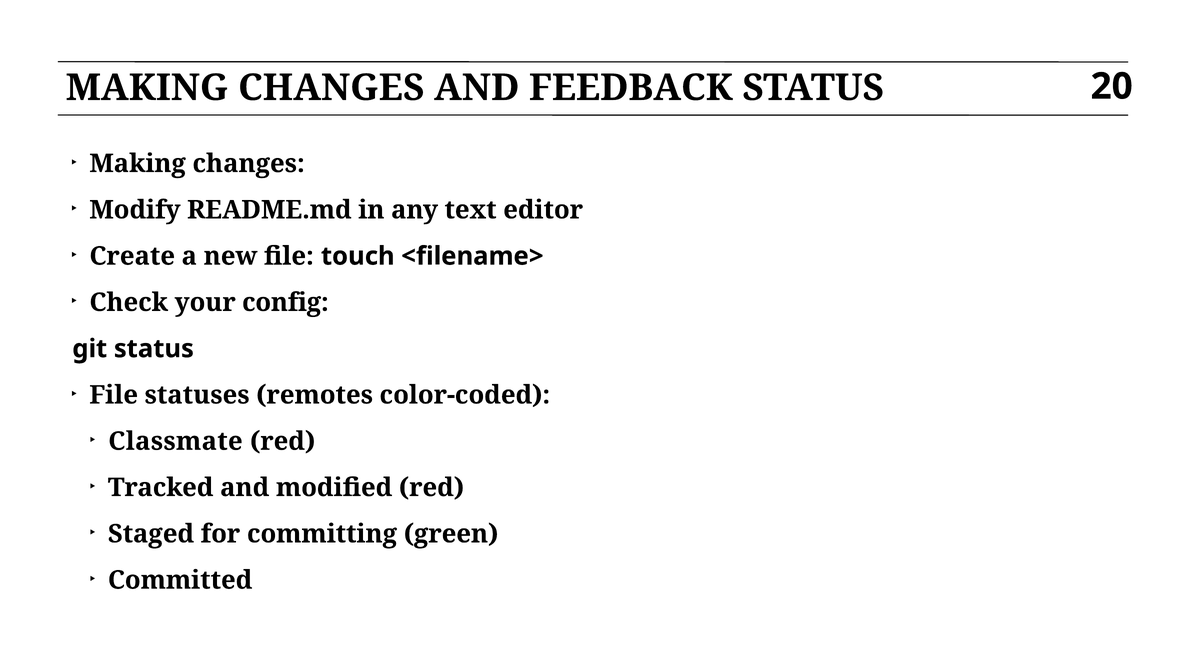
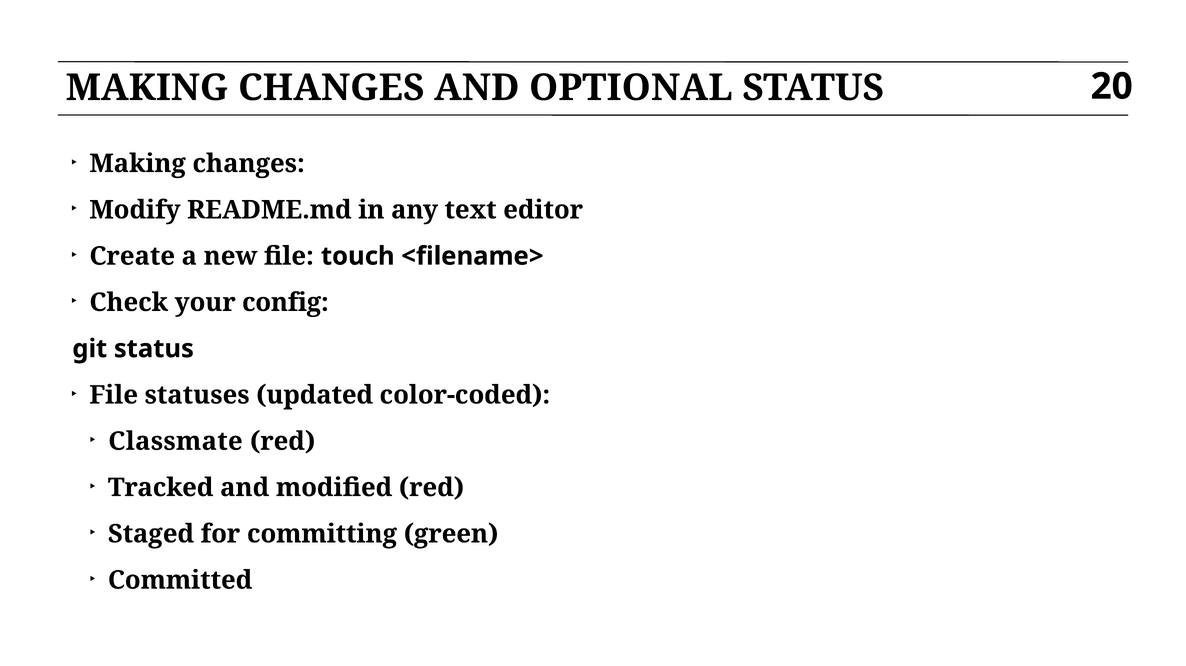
FEEDBACK: FEEDBACK -> OPTIONAL (631, 88)
remotes: remotes -> updated (315, 395)
